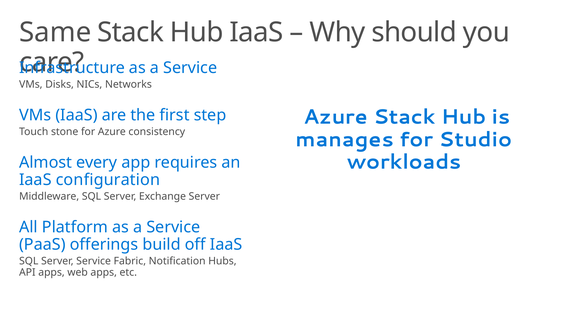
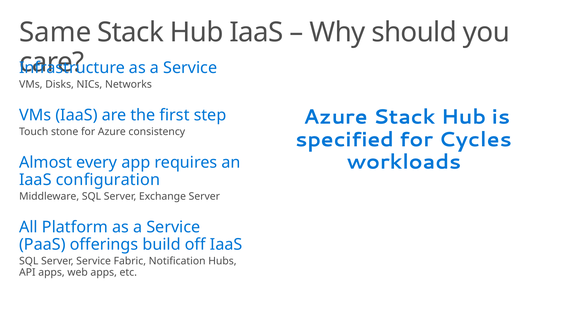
manages: manages -> specified (345, 140)
Studio: Studio -> Cycles (475, 140)
